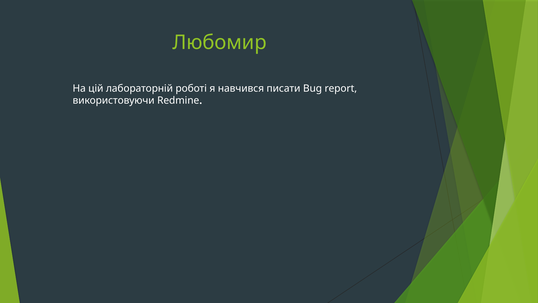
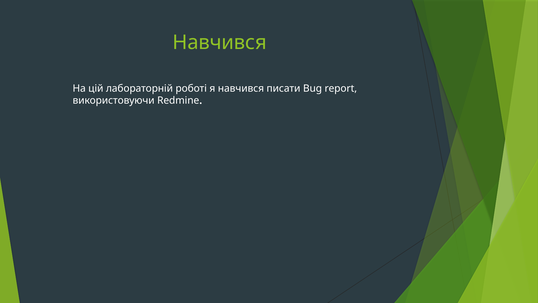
Любомир: Любомир -> Навчився (220, 42)
